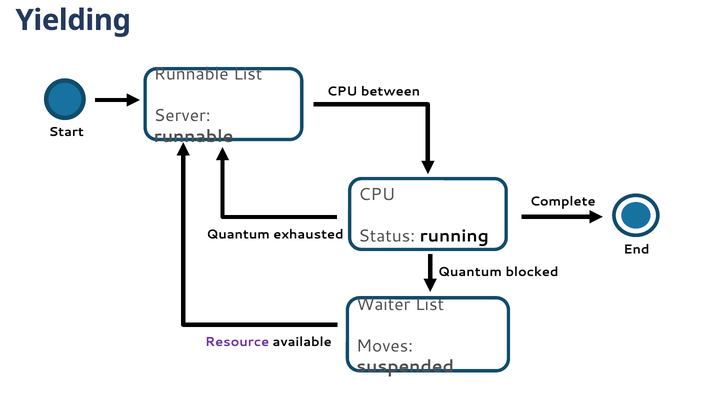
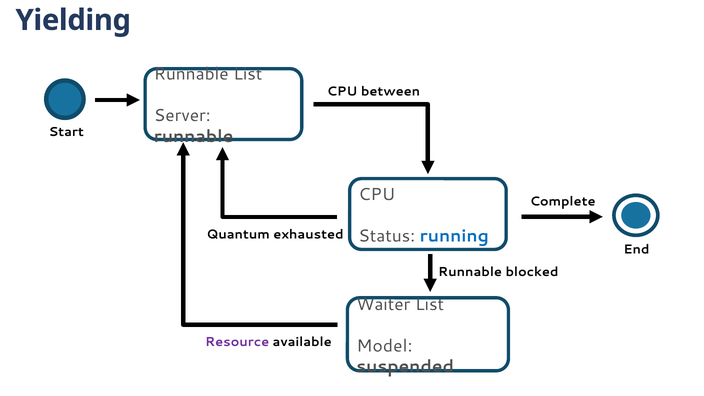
running colour: black -> blue (454, 236)
Quantum: Quantum -> Runnable (470, 272)
Moves: Moves -> Model (384, 346)
